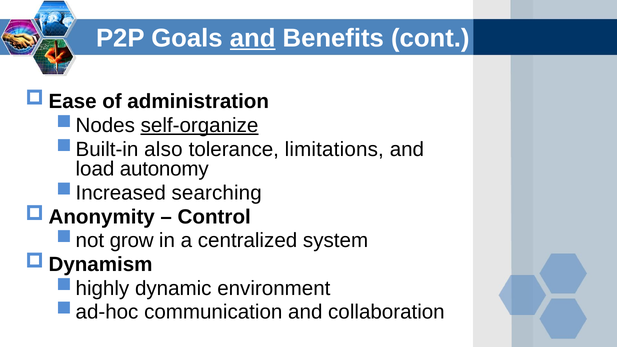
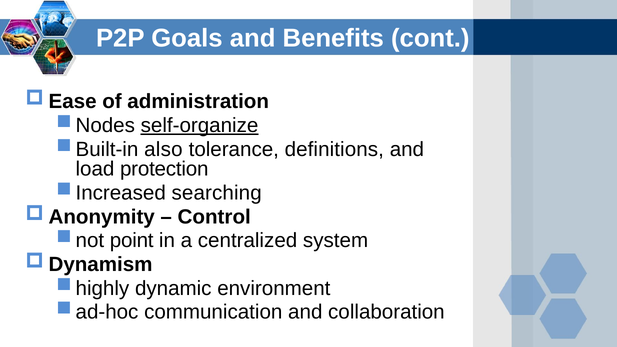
and underline: present -> none (253, 38)
limitations: limitations -> definitions (334, 149)
autonomy: autonomy -> protection (164, 169)
grow: grow -> point (132, 241)
